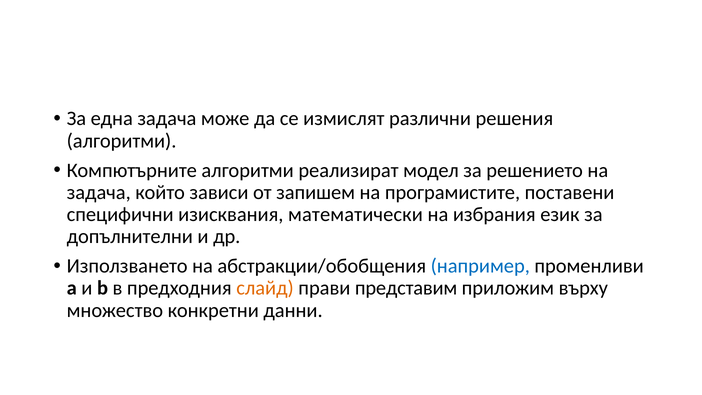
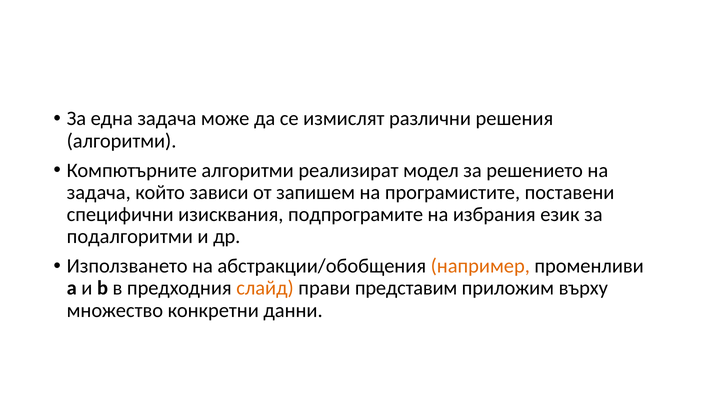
математически: математически -> подпрограмите (356, 214)
допълнителни: допълнителни -> подалгоритми (130, 237)
например colour: blue -> orange (480, 266)
